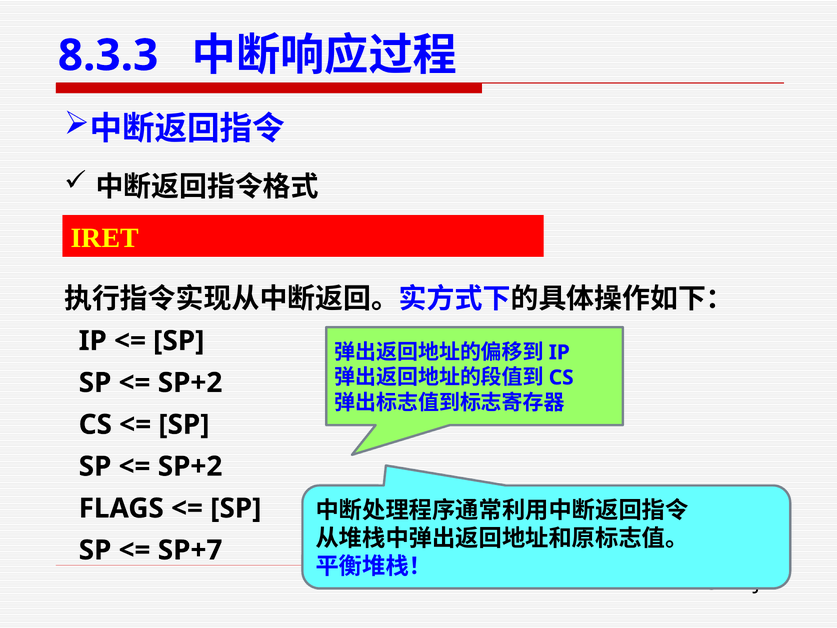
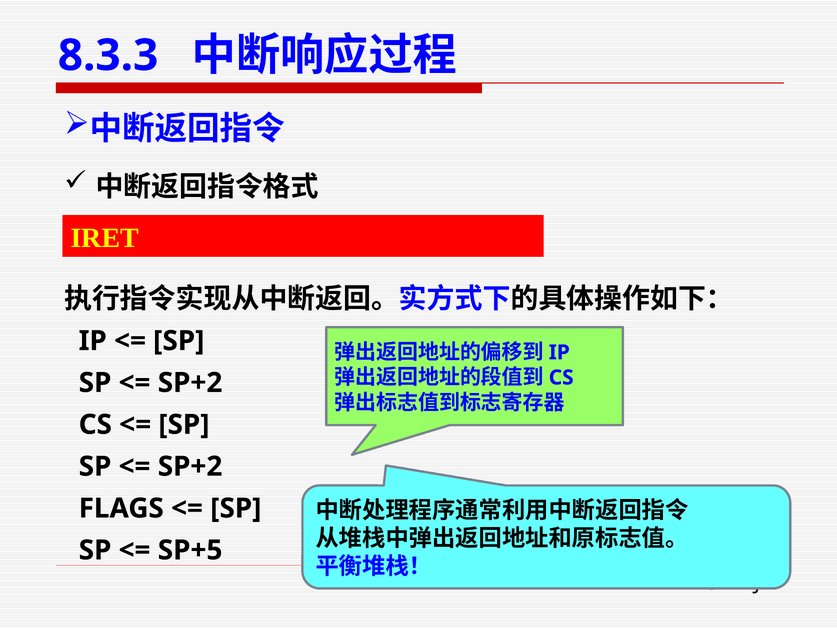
SP+7: SP+7 -> SP+5 (190, 550)
